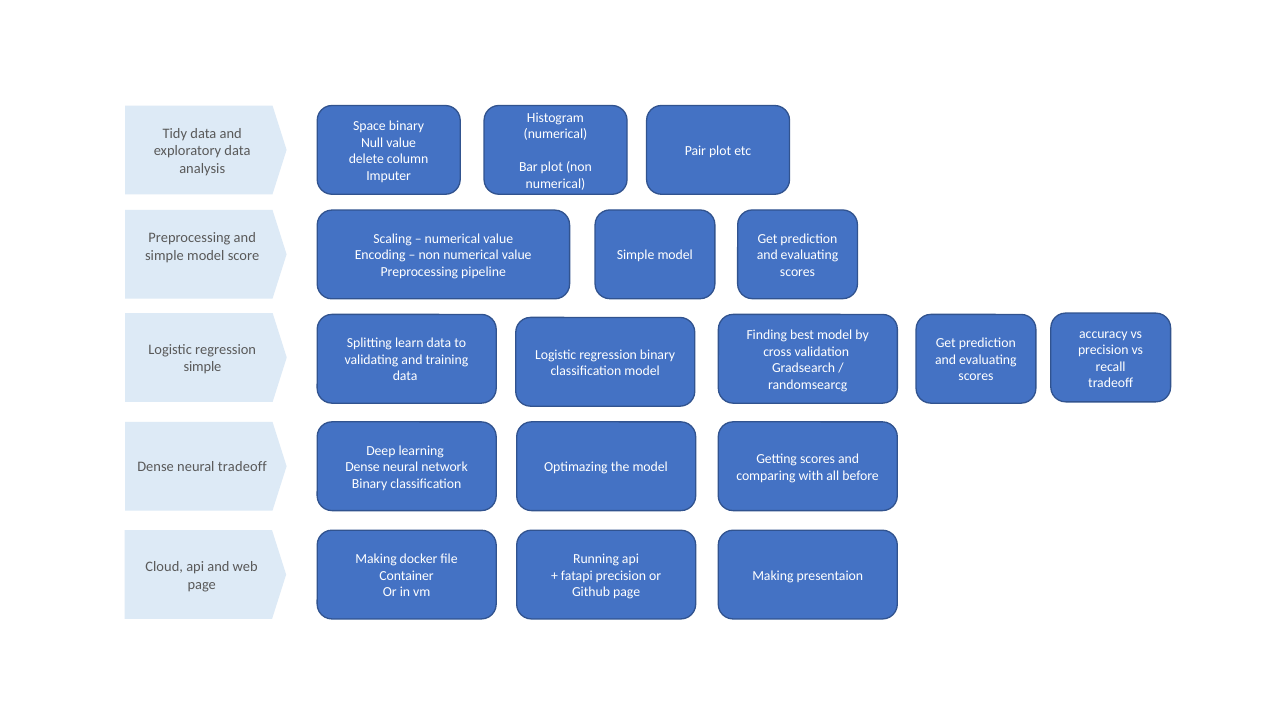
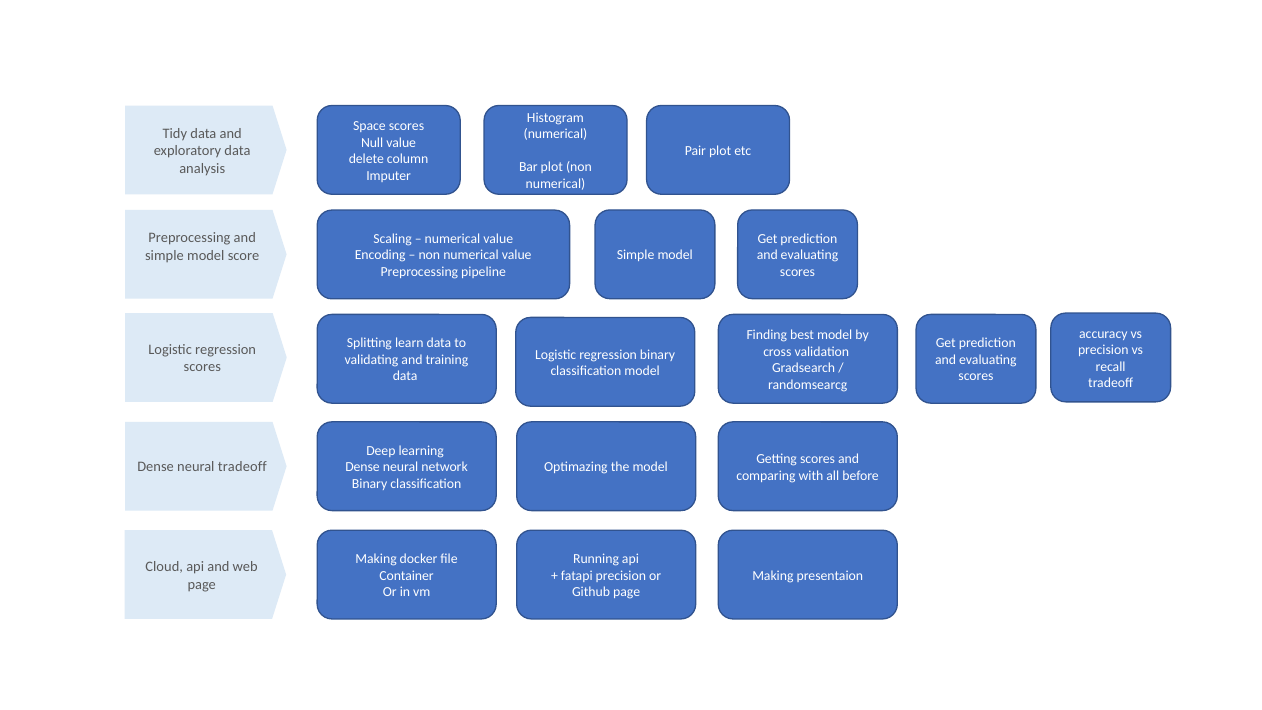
Space binary: binary -> scores (407, 126)
simple: simple -> scores (202, 367)
